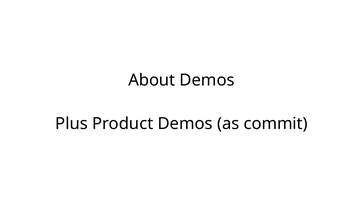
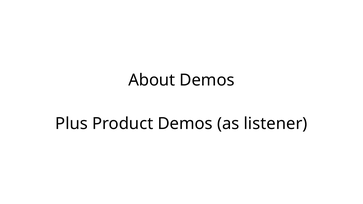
commit: commit -> listener (276, 124)
